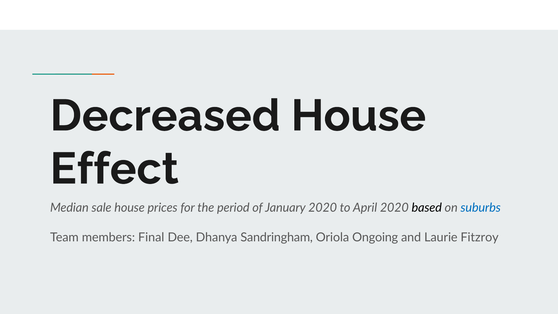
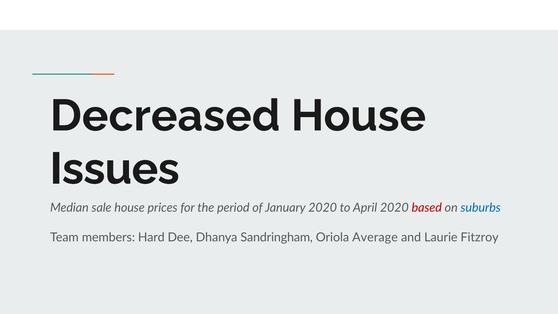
Effect: Effect -> Issues (115, 169)
based colour: black -> red (427, 208)
Final: Final -> Hard (151, 237)
Ongoing: Ongoing -> Average (375, 237)
